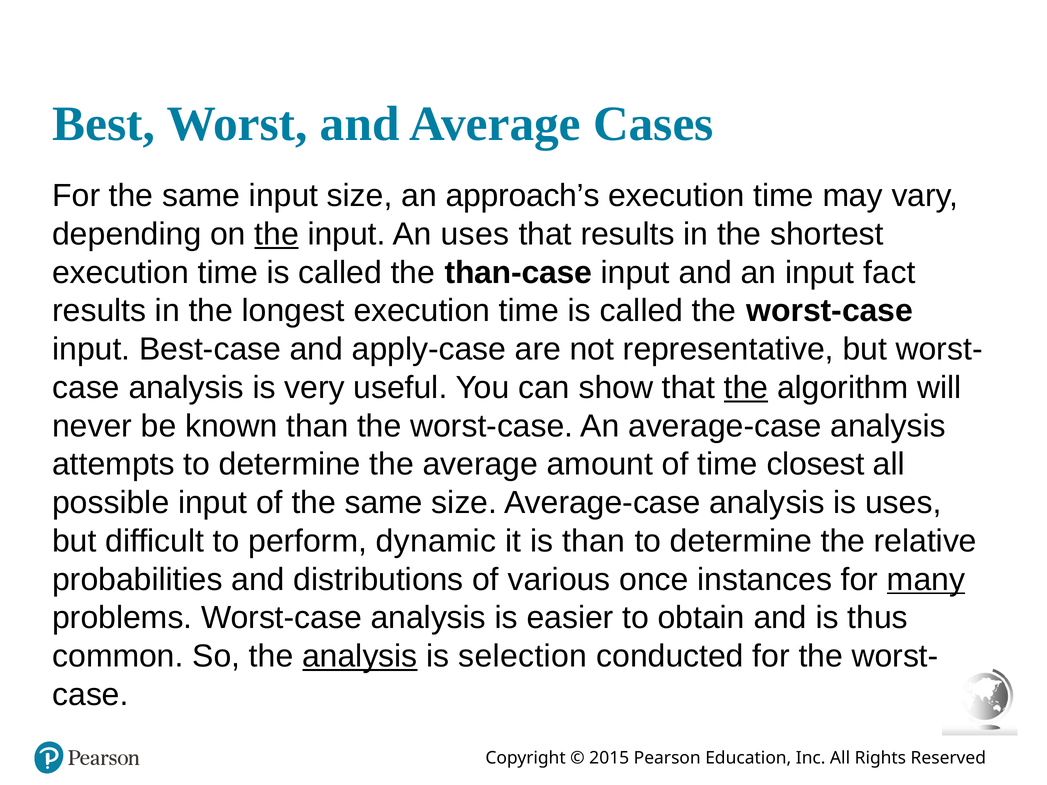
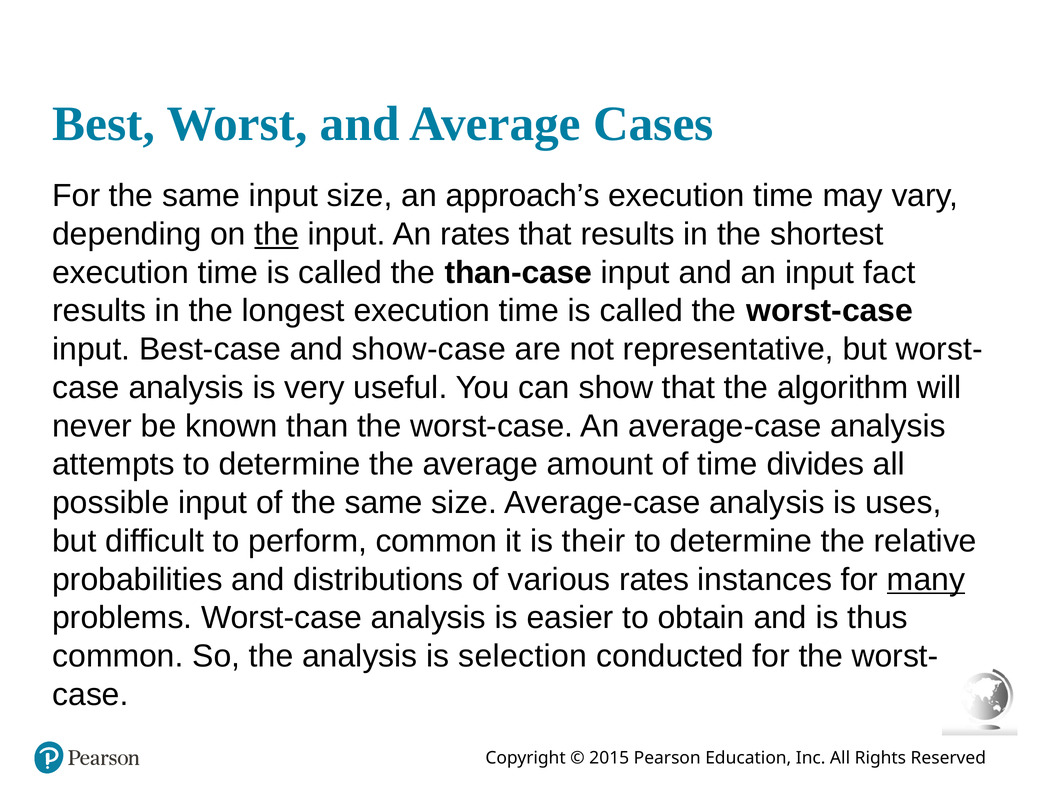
An uses: uses -> rates (475, 234)
apply-case: apply-case -> show-case (429, 349)
the underline: present -> none (746, 388)
closest: closest -> divides (815, 465)
perform dynamic: dynamic -> common (436, 541)
is than: than -> their (594, 541)
various once: once -> rates (654, 580)
analysis underline: present -> none (360, 656)
